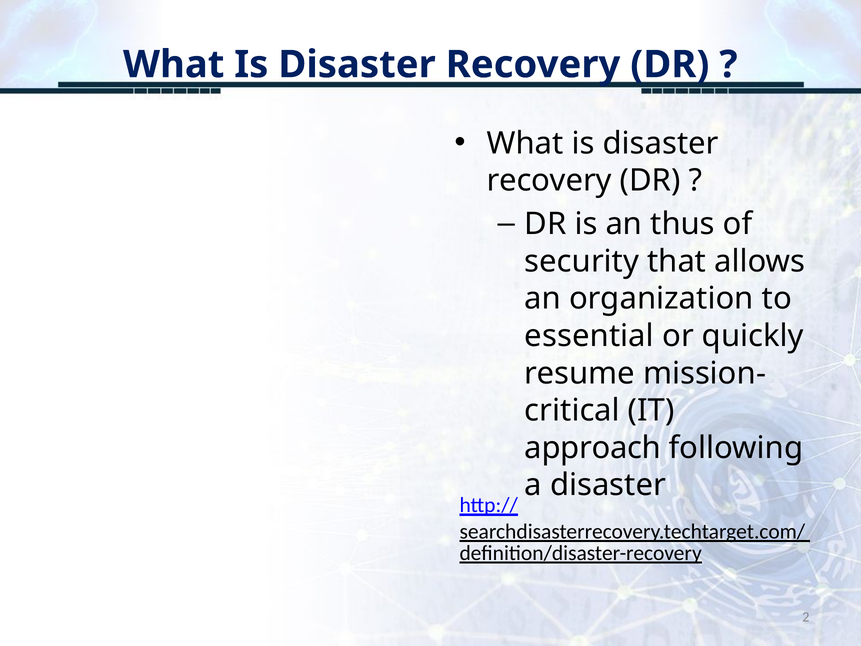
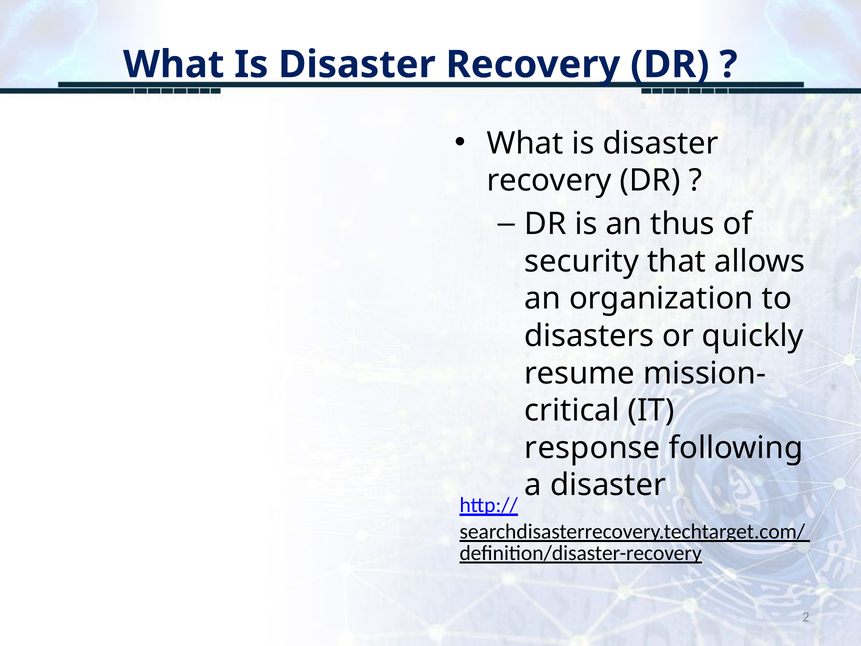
essential: essential -> disasters (589, 336)
approach: approach -> response (592, 448)
